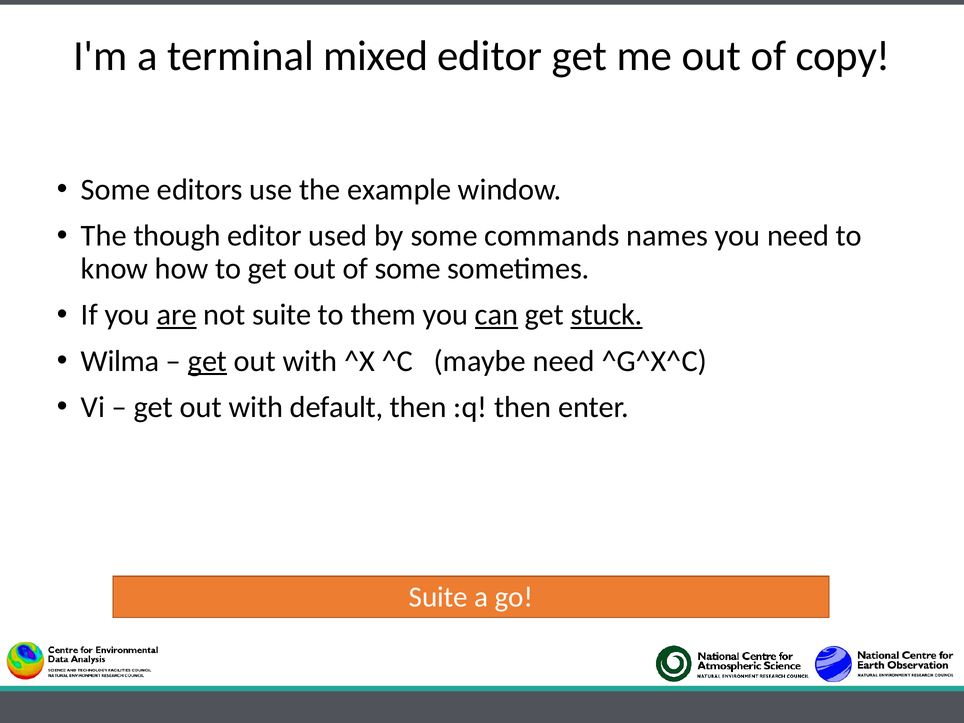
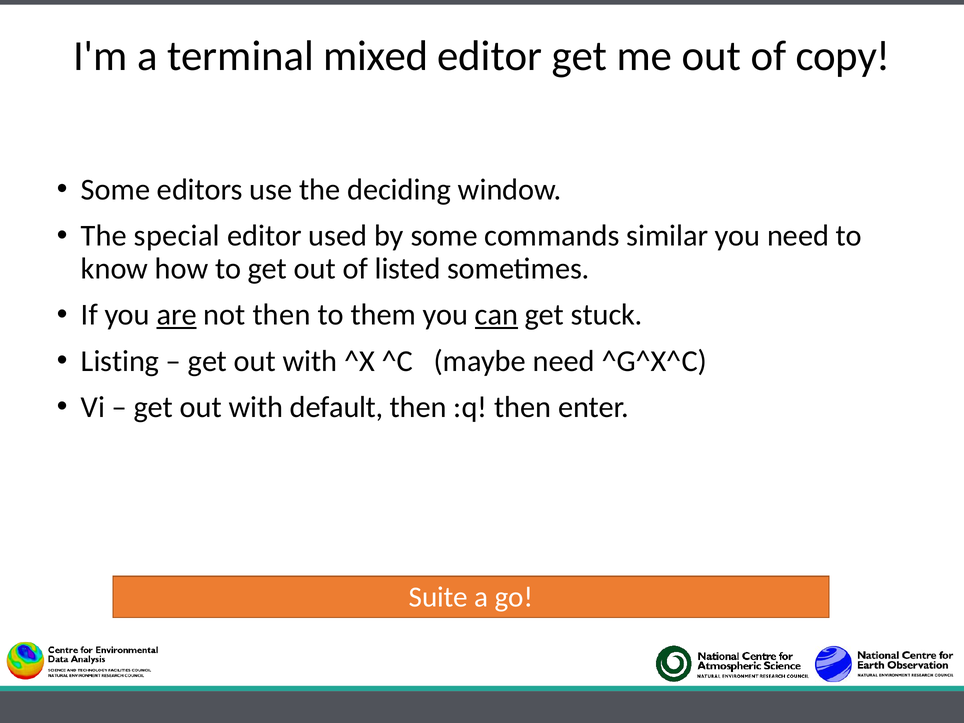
example: example -> deciding (399, 190)
though: though -> special (177, 236)
names: names -> similar (667, 236)
of some: some -> listed (408, 269)
not suite: suite -> then (282, 315)
stuck underline: present -> none (607, 315)
Wilma: Wilma -> Listing (120, 361)
get underline: present -> none (207, 361)
